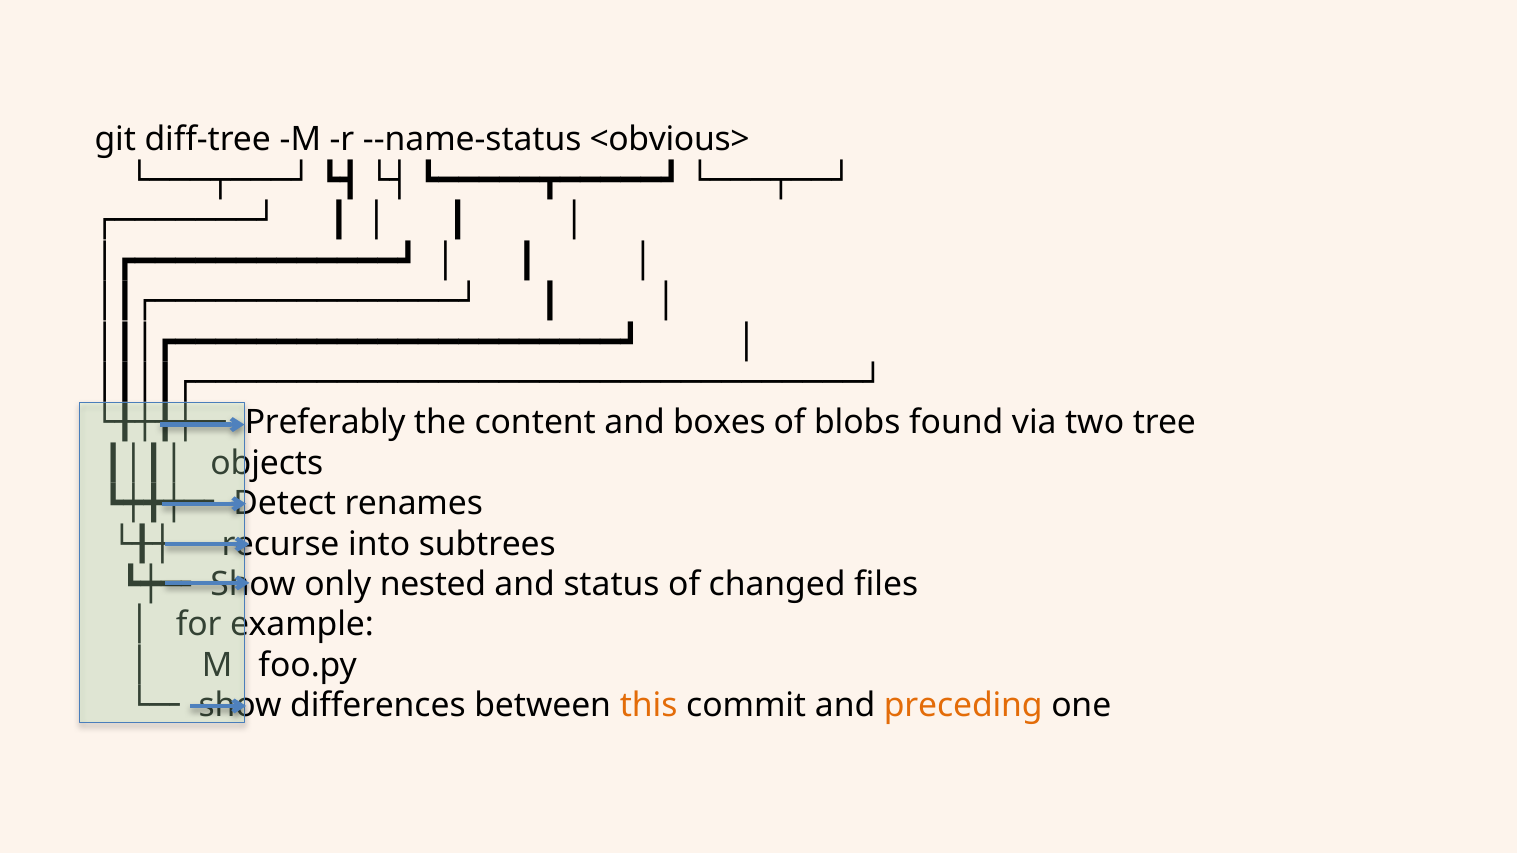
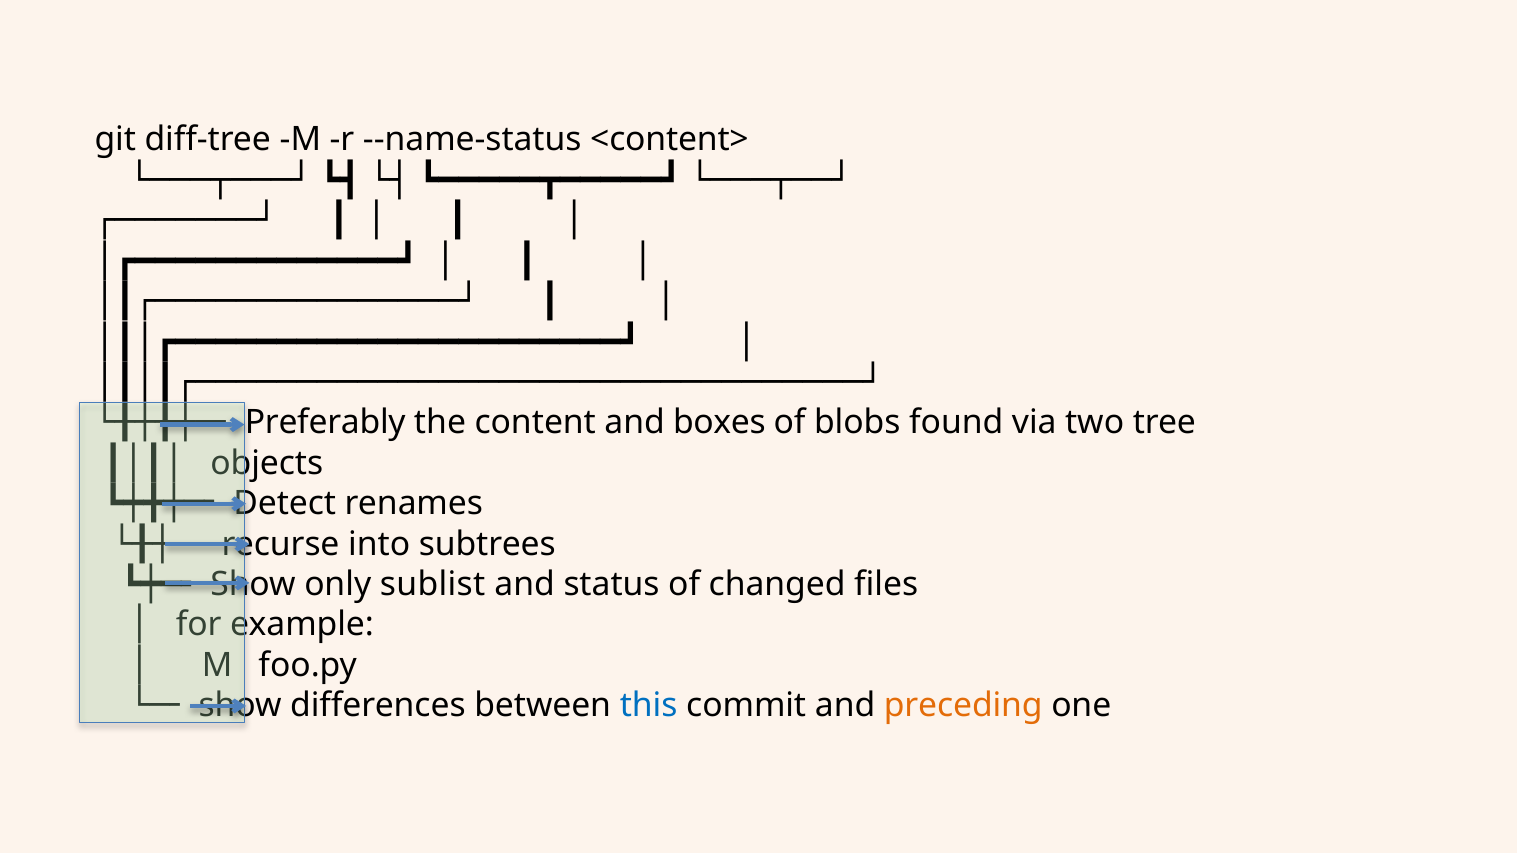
<obvious>: <obvious> -> <content> (669, 140)
nested: nested -> sublist (433, 585)
this colour: orange -> blue (649, 706)
